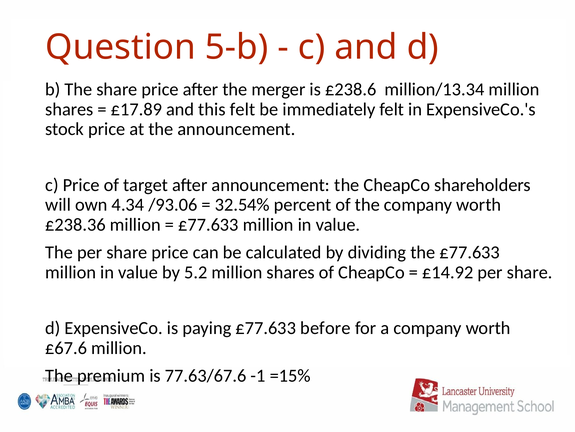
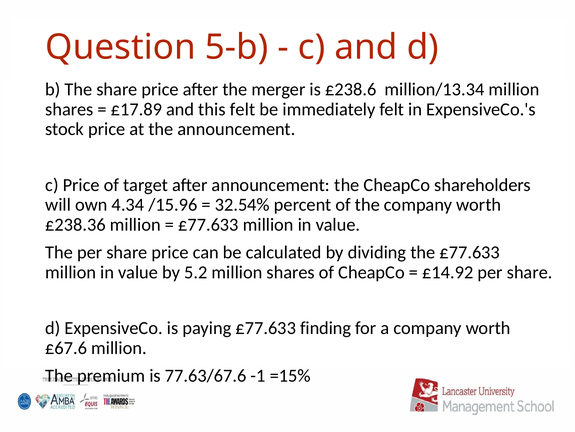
/93.06: /93.06 -> /15.96 (173, 204)
before: before -> finding (326, 328)
